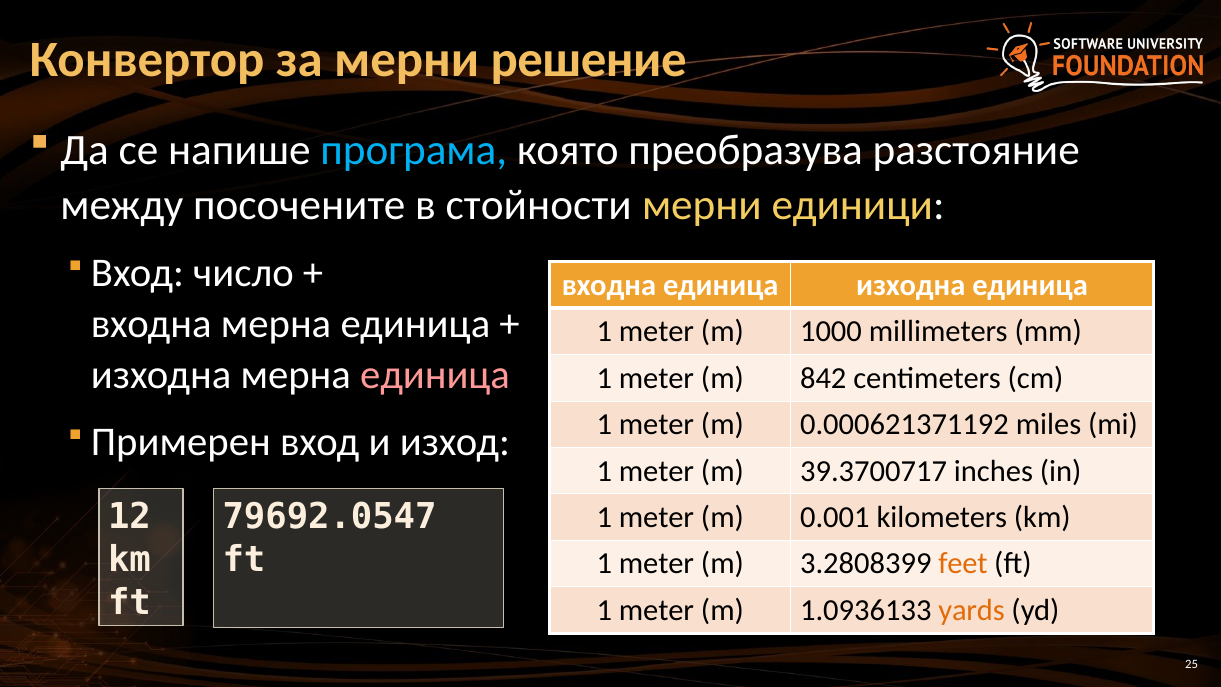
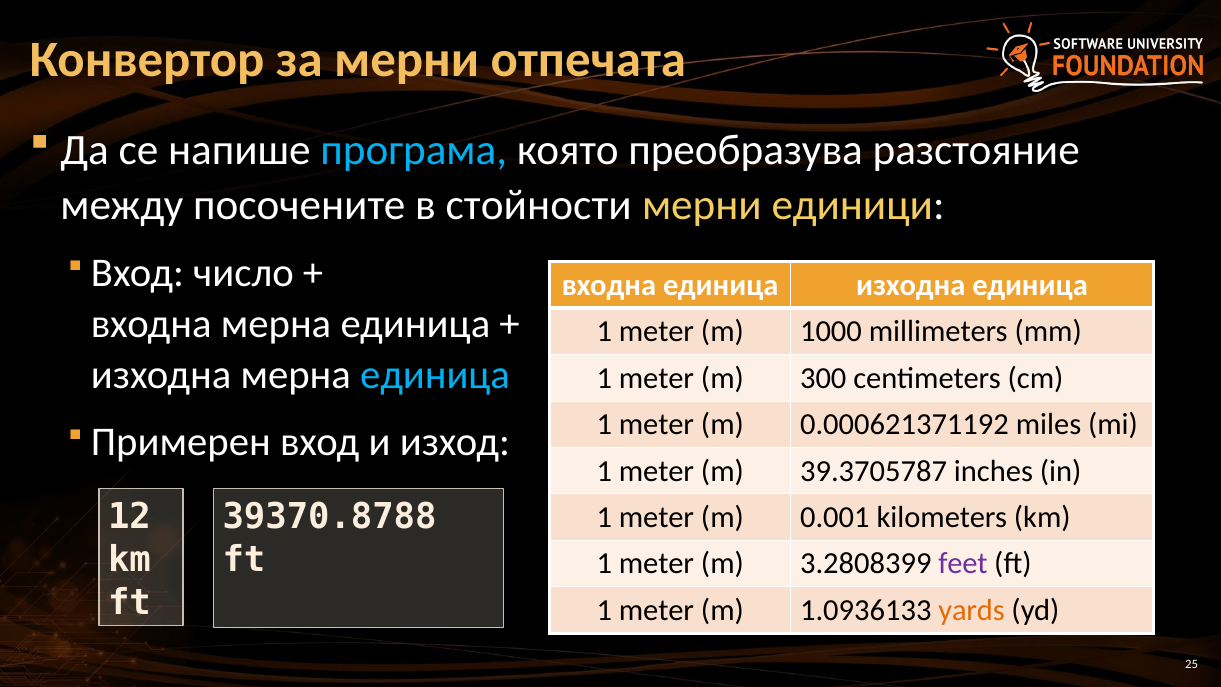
решение: решение -> отпечата (588, 59)
единица colour: pink -> light blue (435, 375)
842: 842 -> 300 (823, 378)
39.3700717: 39.3700717 -> 39.3705787 (874, 471)
79692.0547: 79692.0547 -> 39370.8788 (330, 517)
feet colour: orange -> purple (963, 564)
